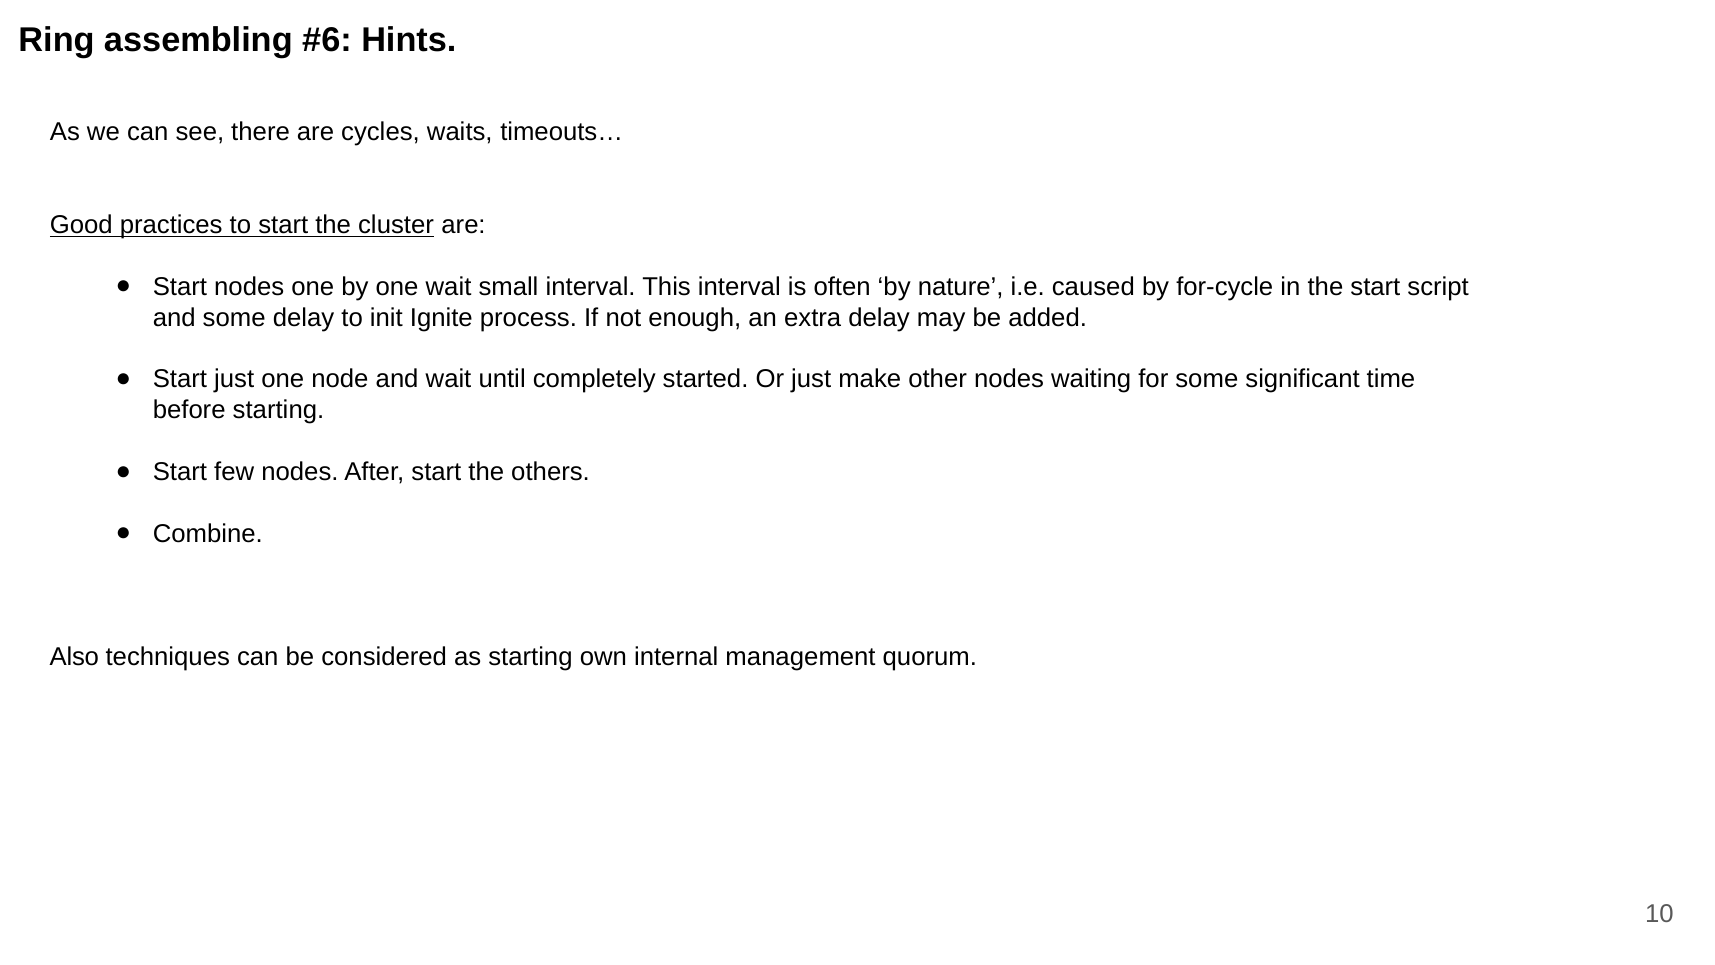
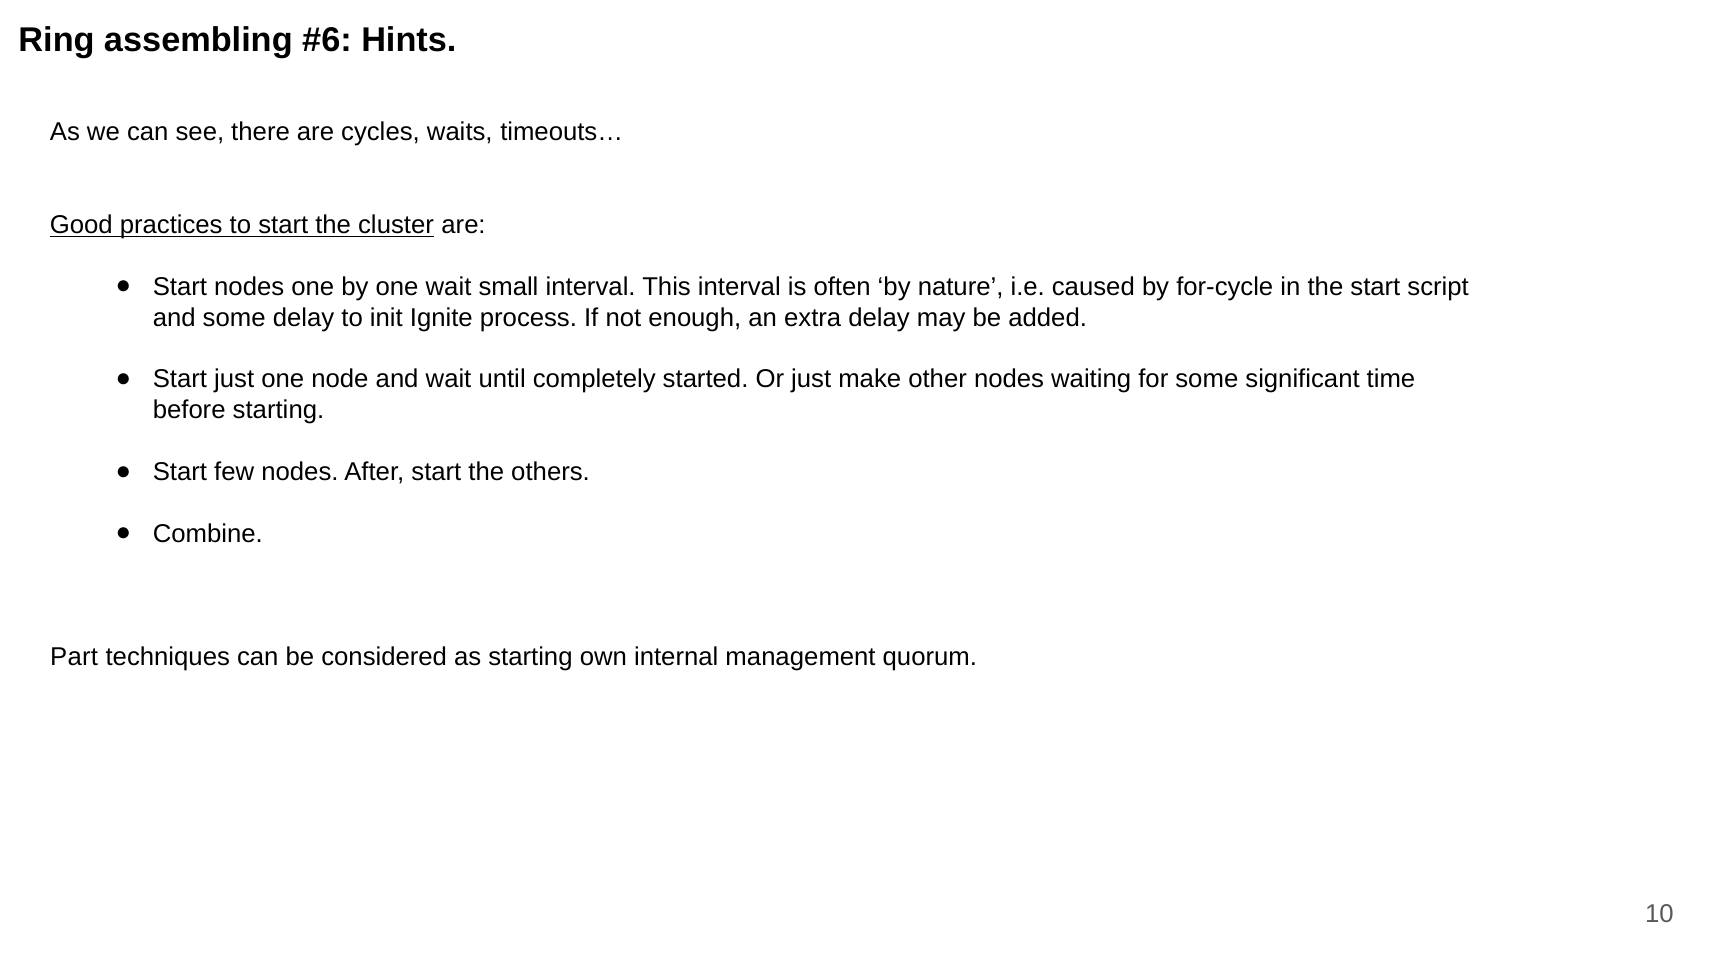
Also: Also -> Part (74, 657)
